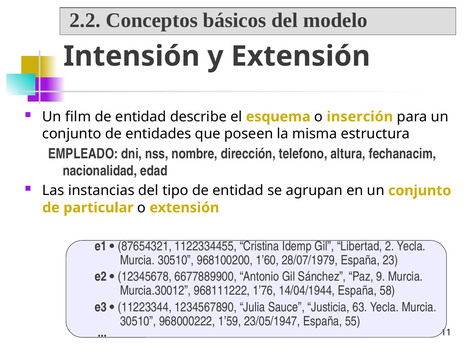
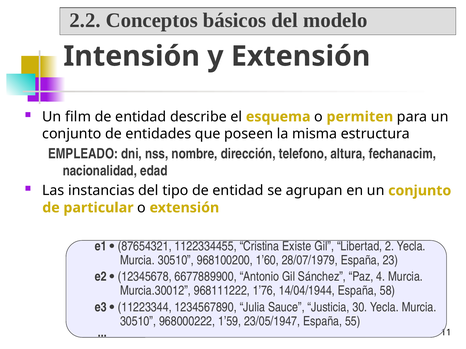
inserción: inserción -> permiten (360, 117)
Idemp: Idemp -> Existe (297, 246)
9: 9 -> 4 (381, 277)
63: 63 -> 30 (360, 308)
